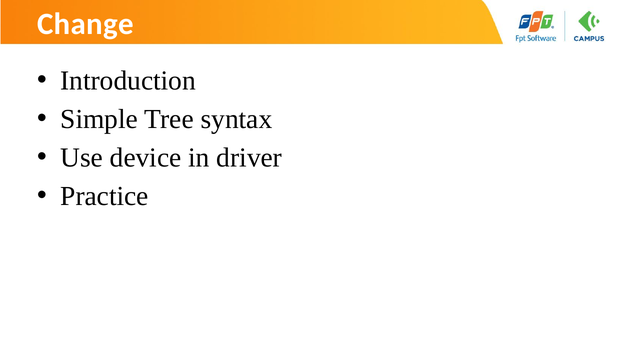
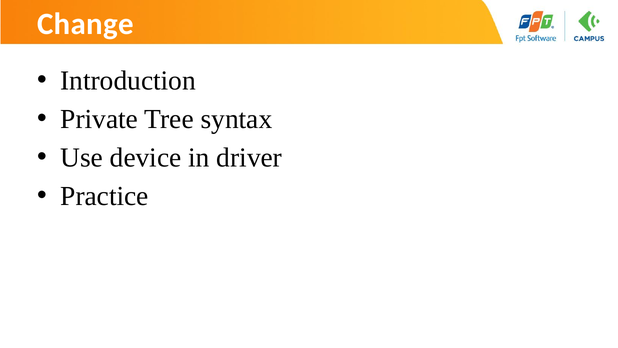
Simple: Simple -> Private (99, 119)
